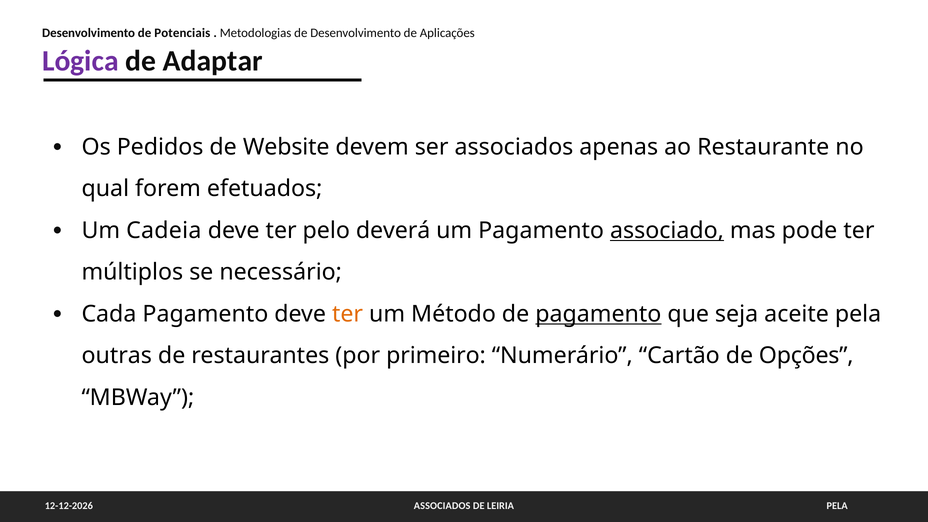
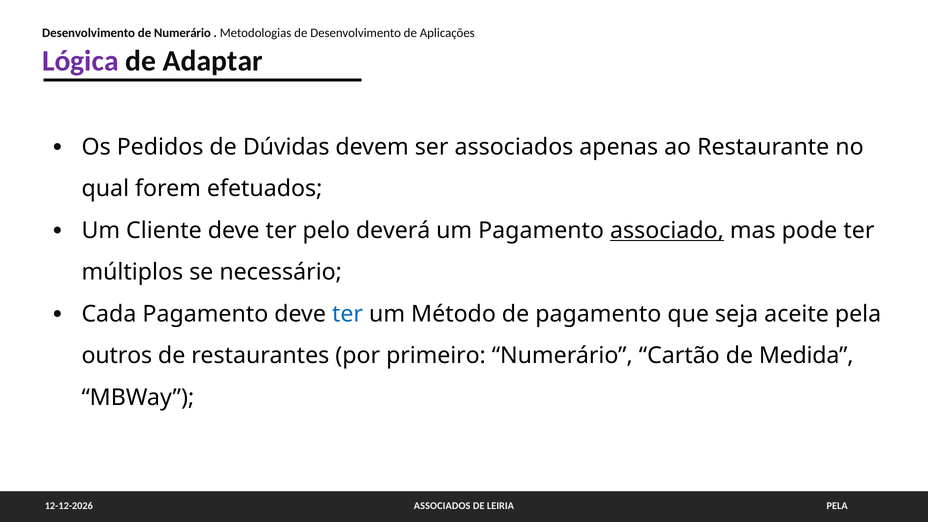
de Potenciais: Potenciais -> Numerário (182, 33)
Website: Website -> Dúvidas (286, 147)
Cadeia: Cadeia -> Cliente (164, 231)
ter colour: orange -> blue (348, 314)
pagamento underline: present -> none (598, 314)
outras: outras -> outros (117, 356)
Opções: Opções -> Medida (806, 356)
